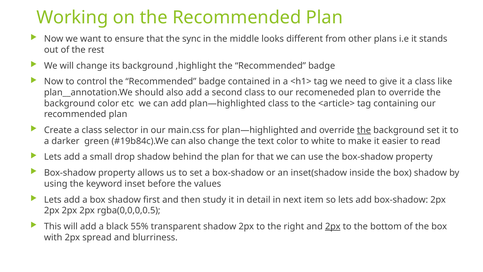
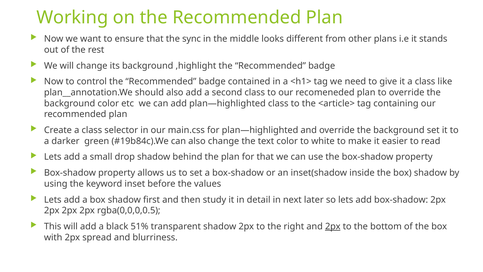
the underline: present -> none (364, 130)
item: item -> later (314, 199)
55%: 55% -> 51% (140, 226)
